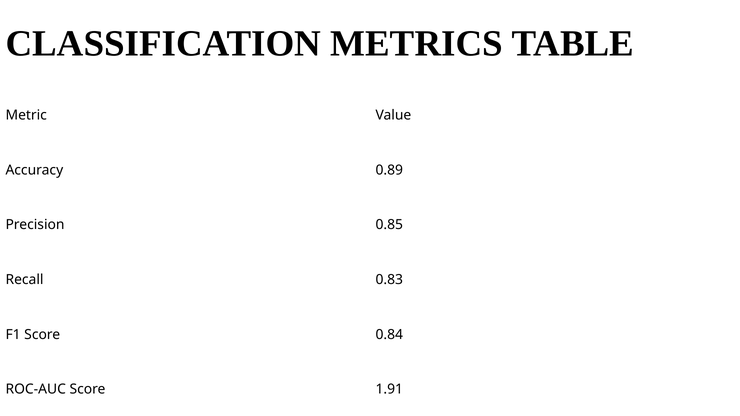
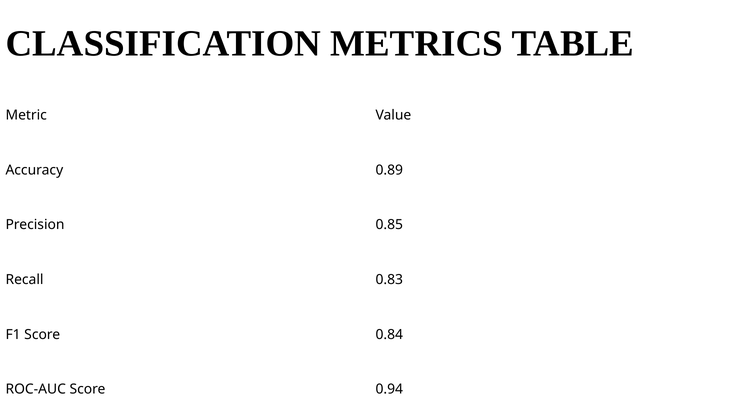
1.91: 1.91 -> 0.94 (389, 389)
